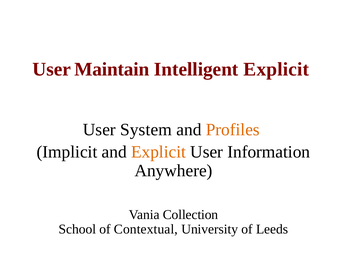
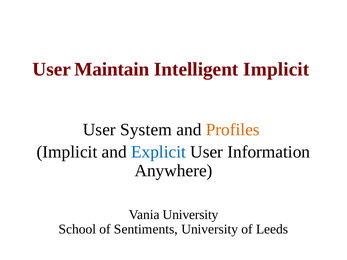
Intelligent Explicit: Explicit -> Implicit (276, 69)
Explicit colour: orange -> blue (158, 152)
Vania Collection: Collection -> University (191, 215)
Contextual: Contextual -> Sentiments (146, 229)
